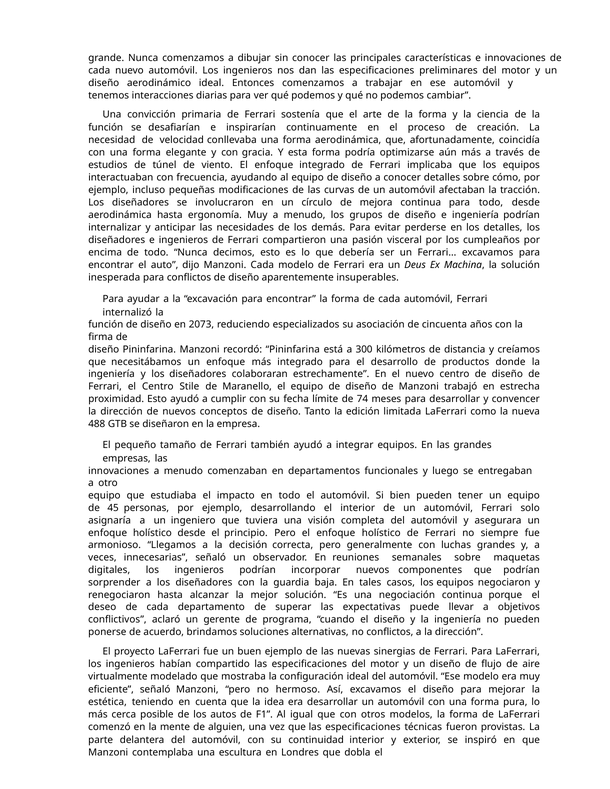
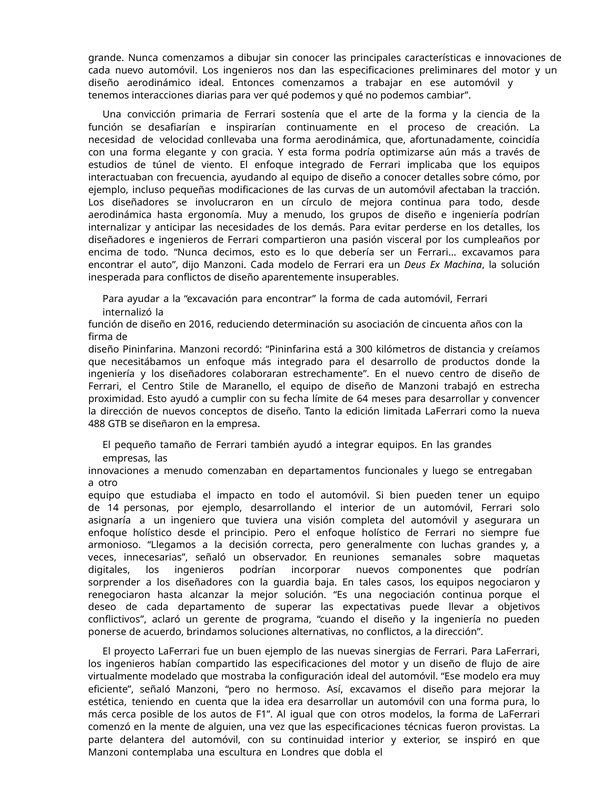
2073: 2073 -> 2016 (201, 325)
especializados: especializados -> determinación (306, 325)
74: 74 -> 64 (362, 399)
45: 45 -> 14 (113, 508)
